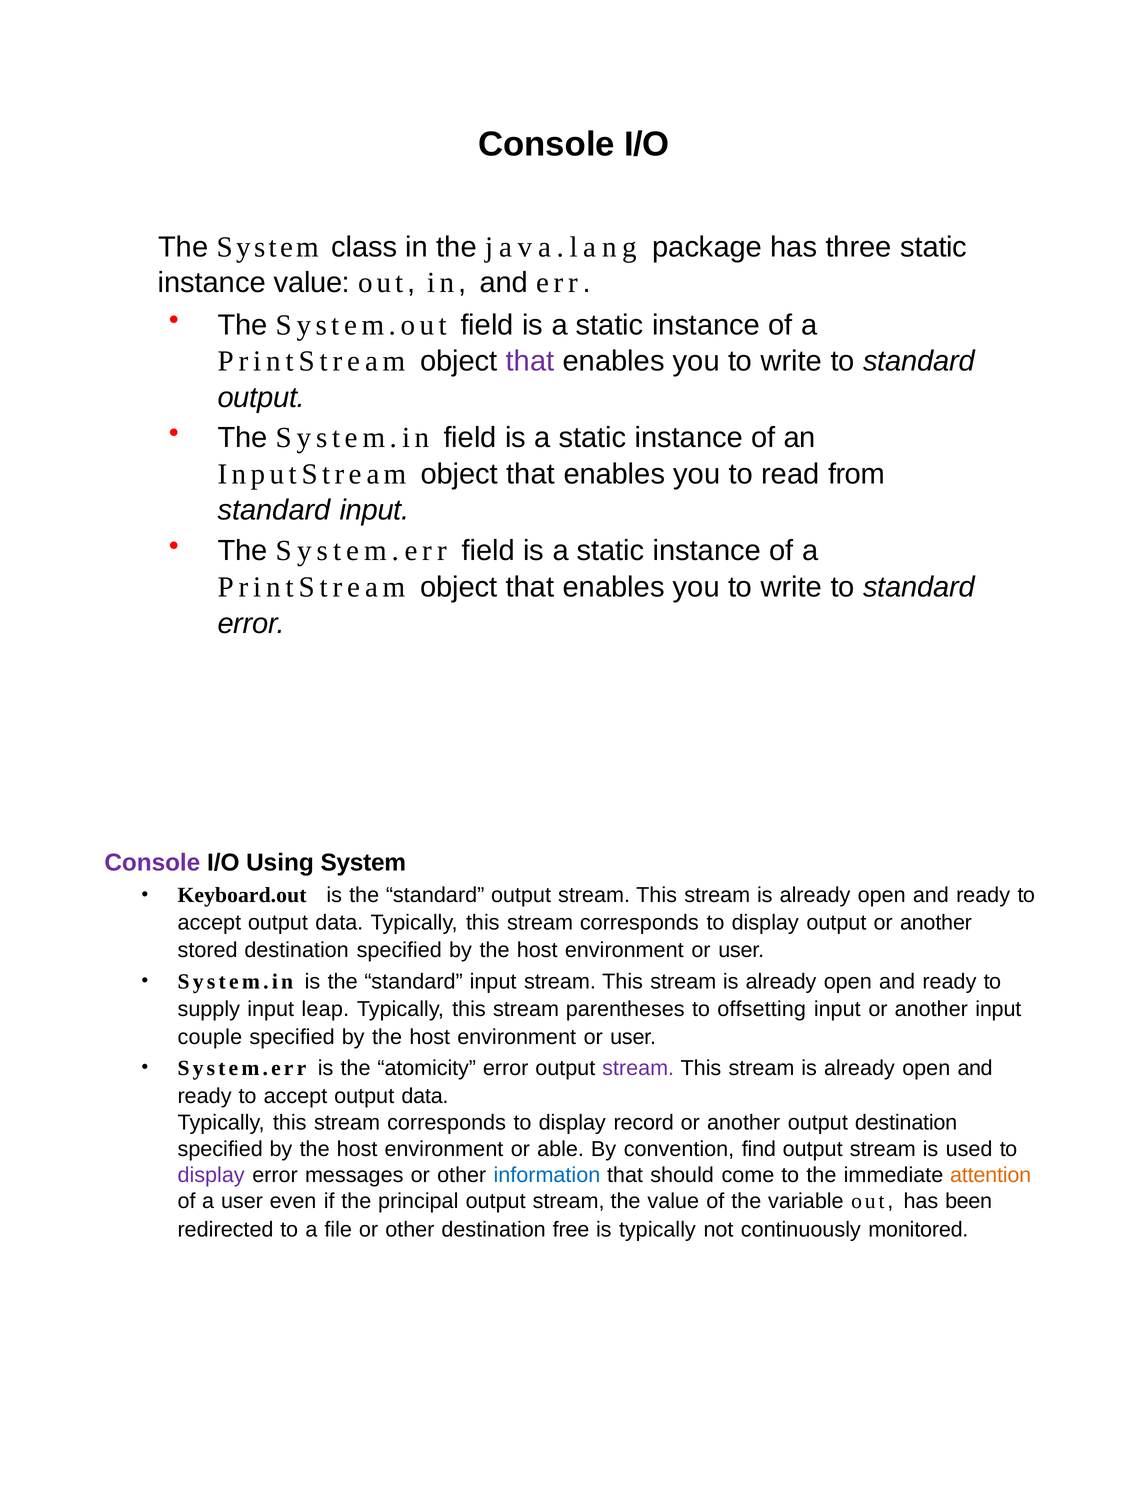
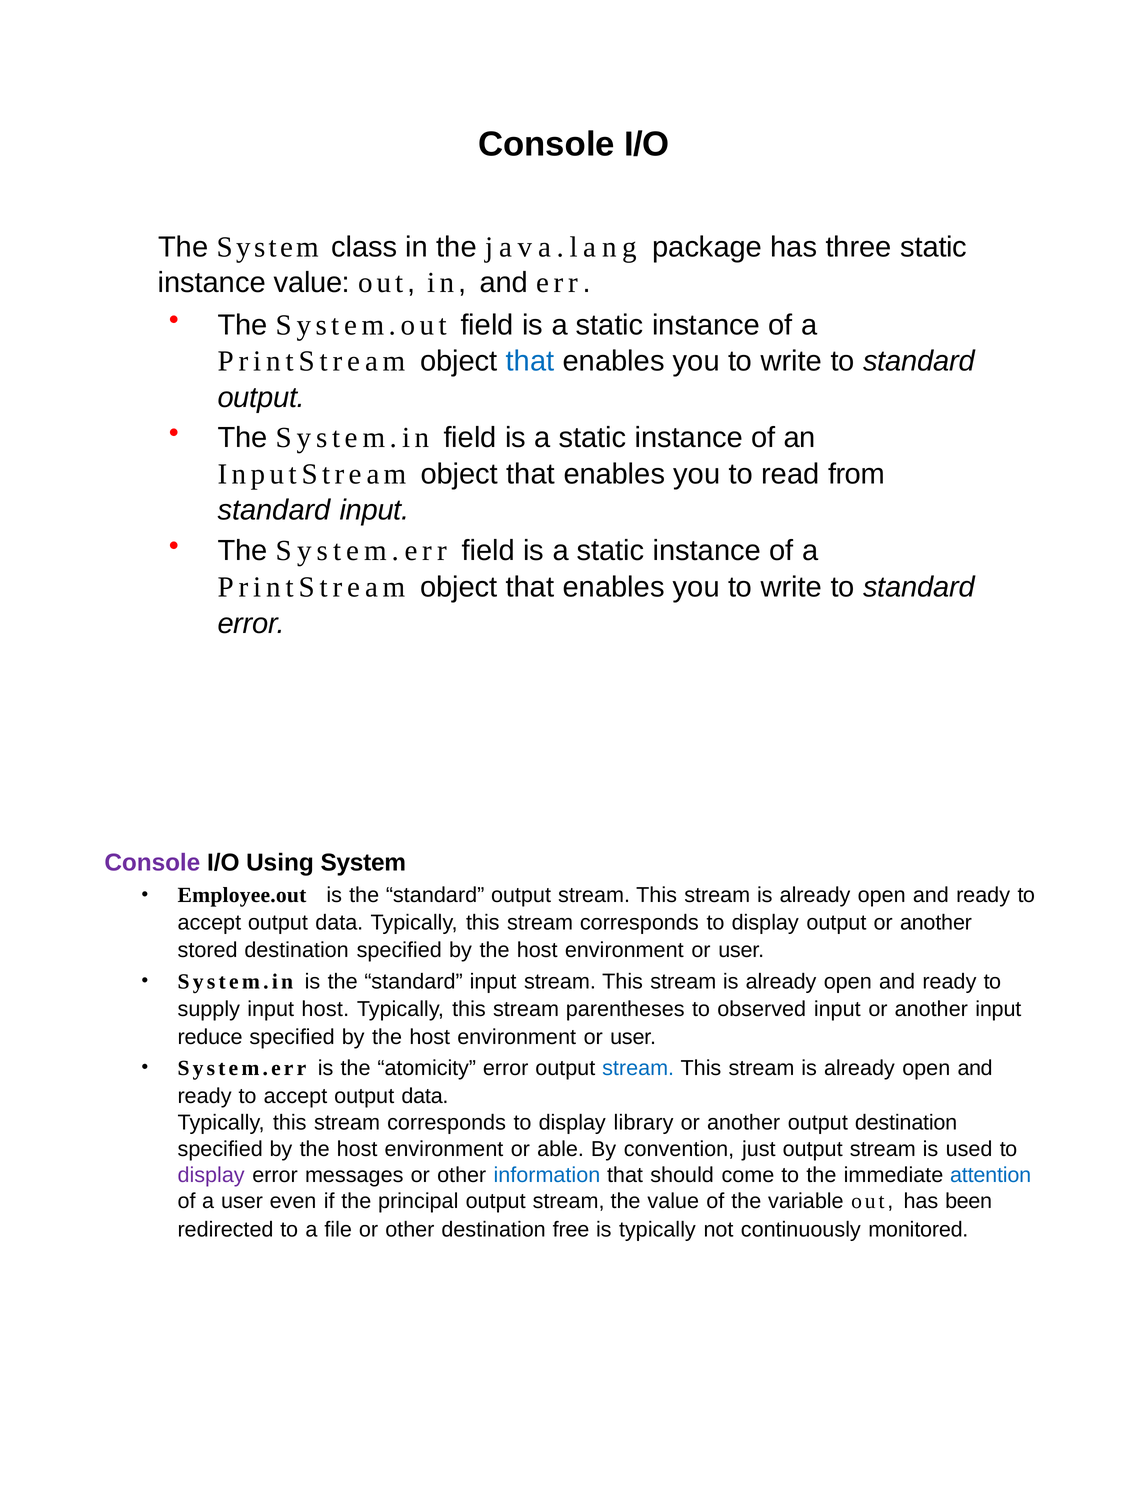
that colour: purple -> blue (530, 361)
Keyboard.out: Keyboard.out -> Employee.out (242, 895)
input leap: leap -> host (325, 1009)
offsetting: offsetting -> observed (762, 1009)
couple: couple -> reduce (210, 1037)
stream colour: purple -> blue (638, 1068)
record: record -> library (644, 1123)
find: find -> just (759, 1149)
attention colour: orange -> blue (991, 1175)
